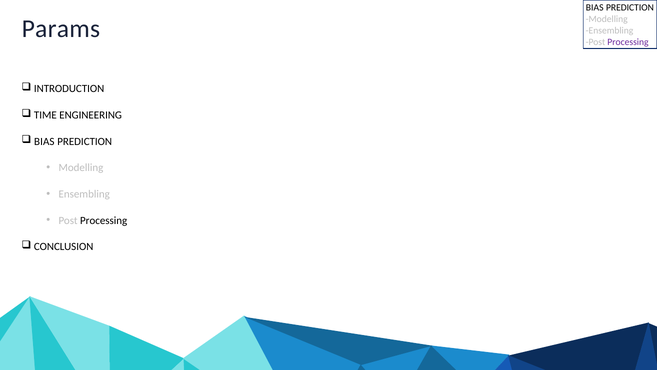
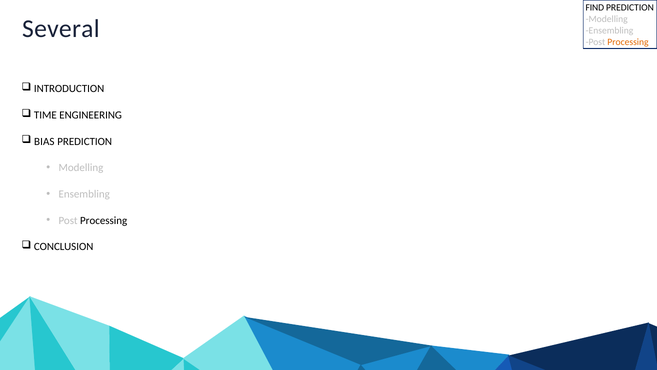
BIAS: BIAS -> FIND (595, 8)
Params: Params -> Several (61, 29)
Processing colour: purple -> orange (628, 42)
